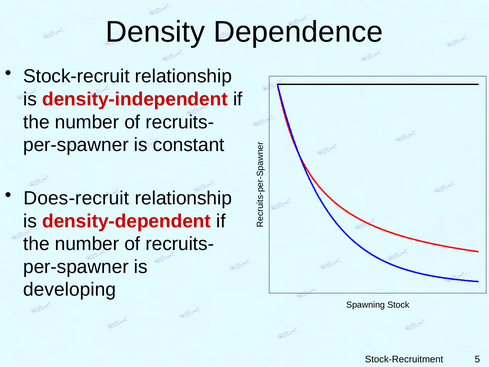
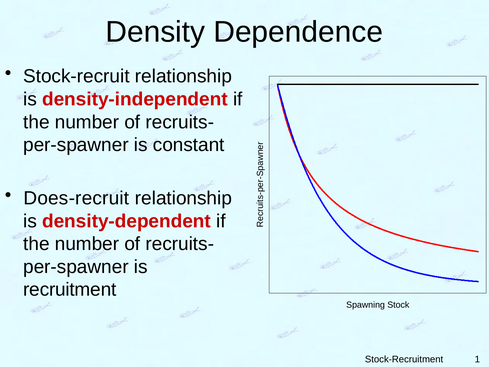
developing: developing -> recruitment (70, 289)
5: 5 -> 1 (477, 359)
